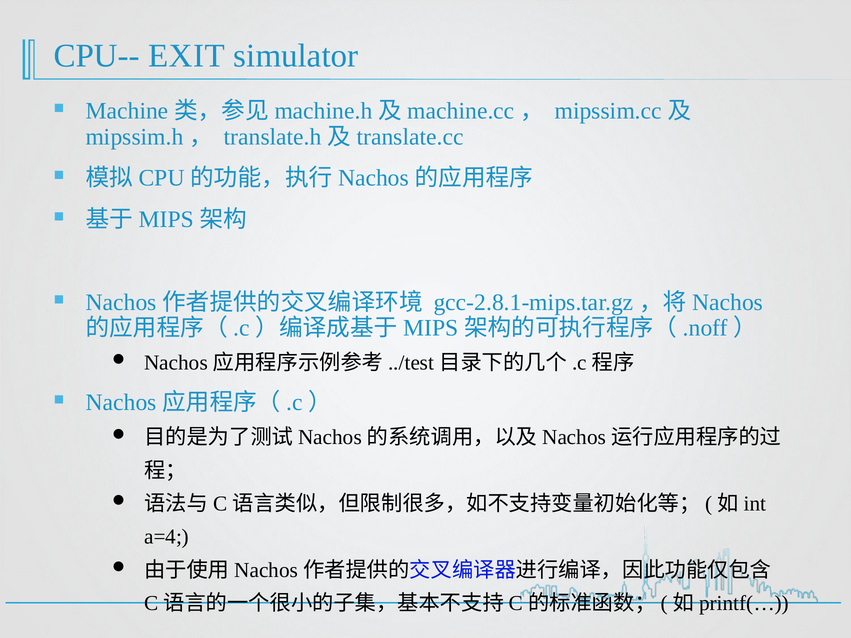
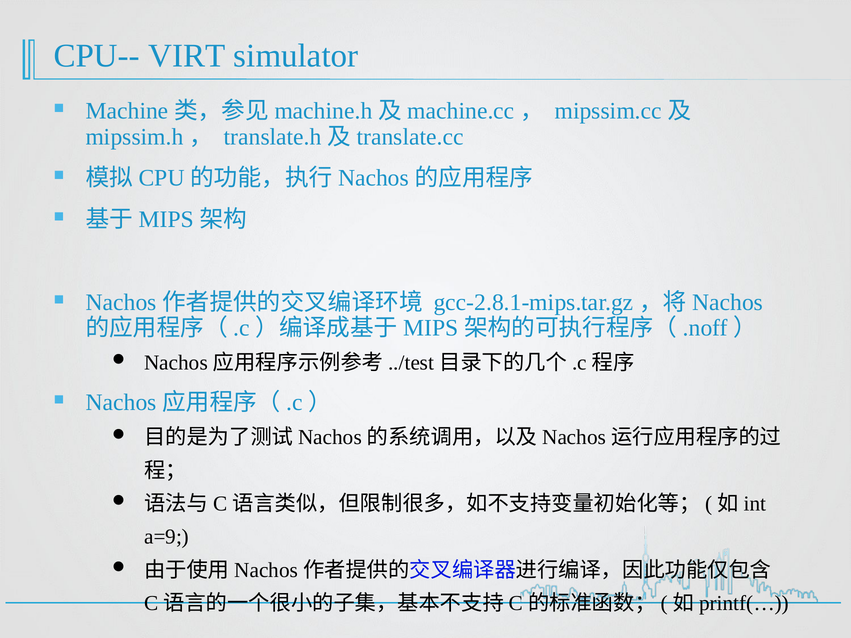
EXIT: EXIT -> VIRT (187, 56)
a=4: a=4 -> a=9 (167, 537)
